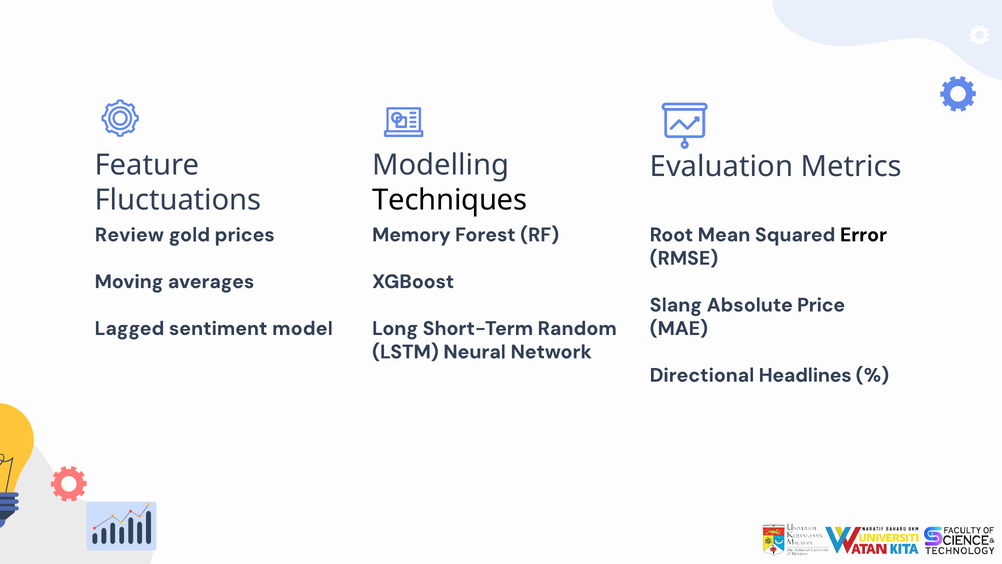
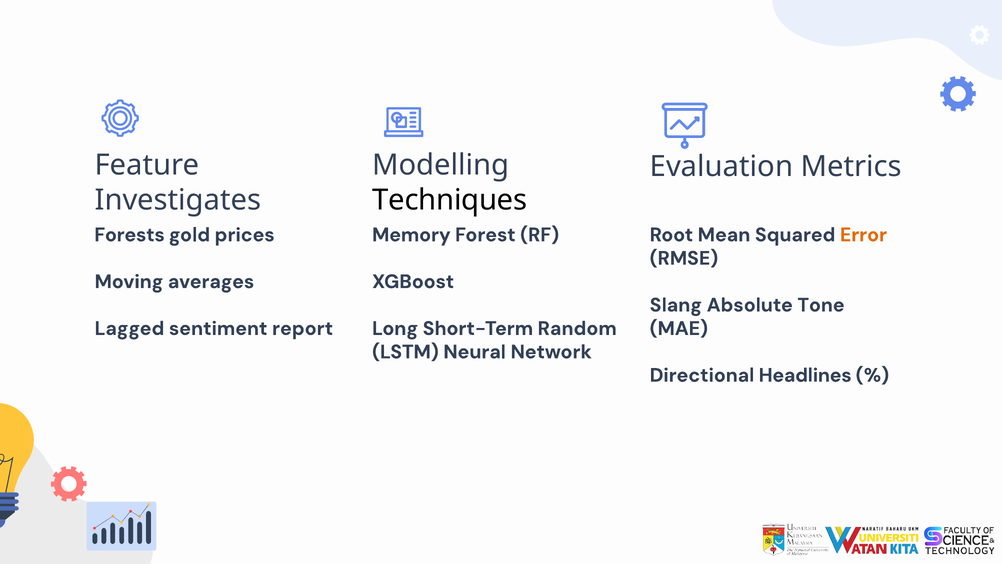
Fluctuations: Fluctuations -> Investigates (178, 200)
Review: Review -> Forests (130, 235)
Error colour: black -> orange (863, 235)
Price: Price -> Tone (821, 305)
model: model -> report (303, 328)
